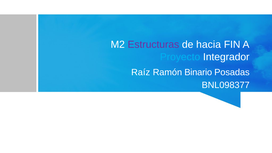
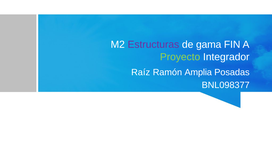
hacia: hacia -> gama (209, 45)
Proyecto colour: light blue -> light green (180, 57)
Binario: Binario -> Amplia (198, 72)
